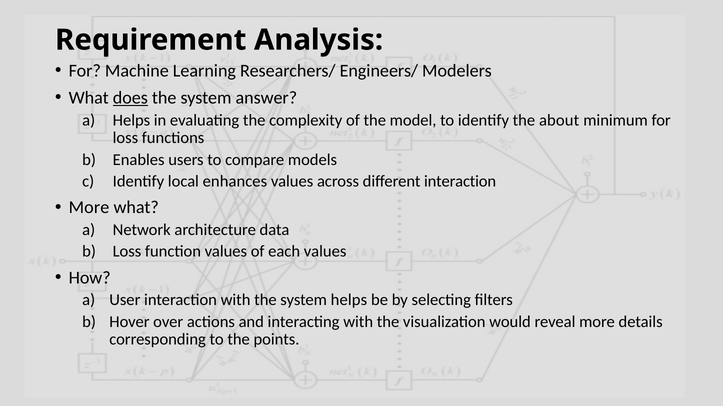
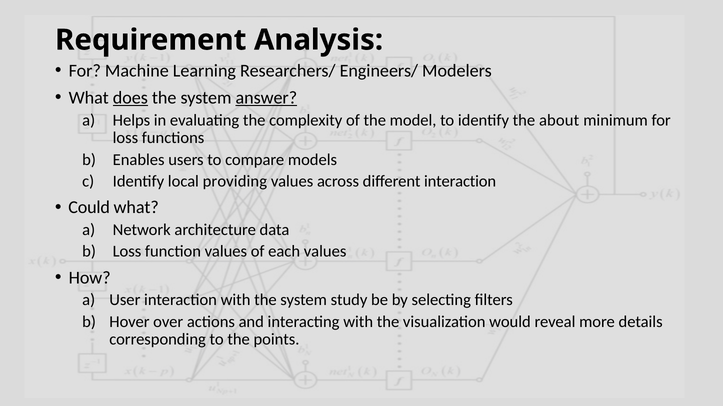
answer underline: none -> present (266, 98)
enhances: enhances -> providing (235, 182)
More: More -> Could (89, 208)
system helps: helps -> study (349, 301)
